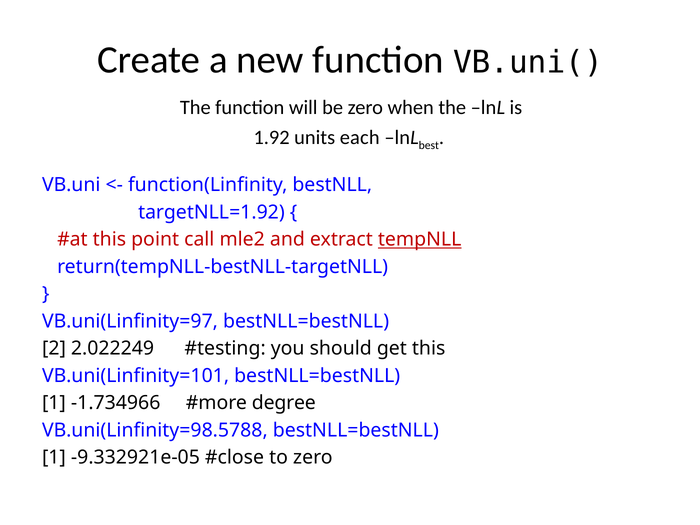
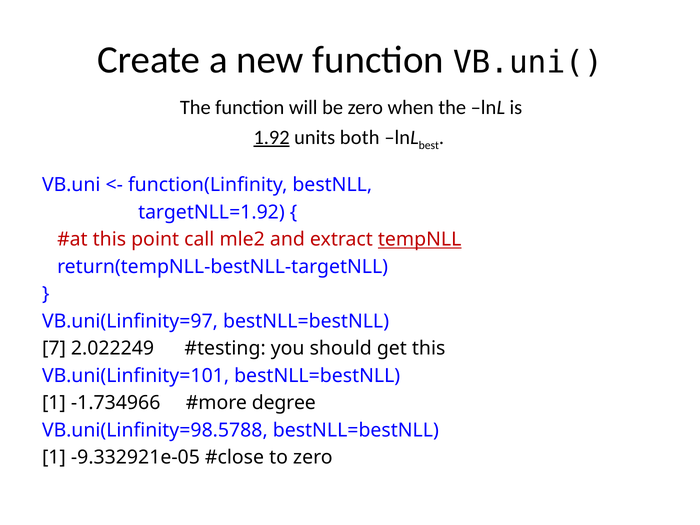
1.92 underline: none -> present (272, 138)
each: each -> both (360, 138)
2: 2 -> 7 (54, 349)
